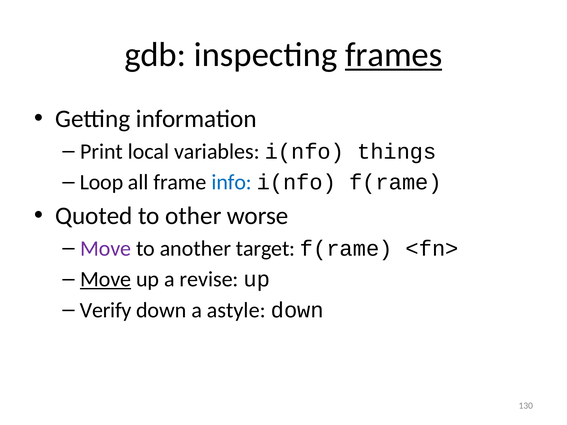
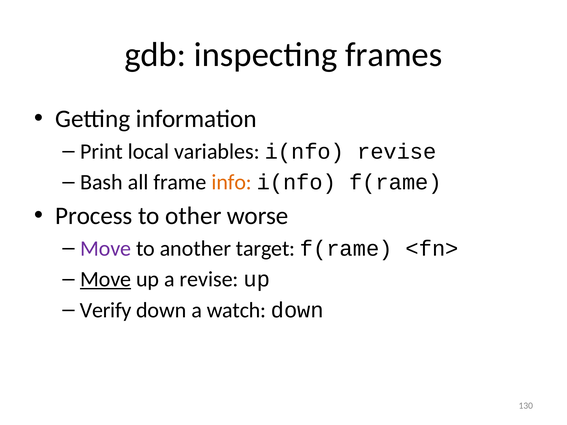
frames underline: present -> none (394, 55)
i(nfo things: things -> revise (397, 152)
Loop: Loop -> Bash (101, 182)
info colour: blue -> orange (232, 182)
Quoted: Quoted -> Process (94, 216)
astyle: astyle -> watch (236, 310)
